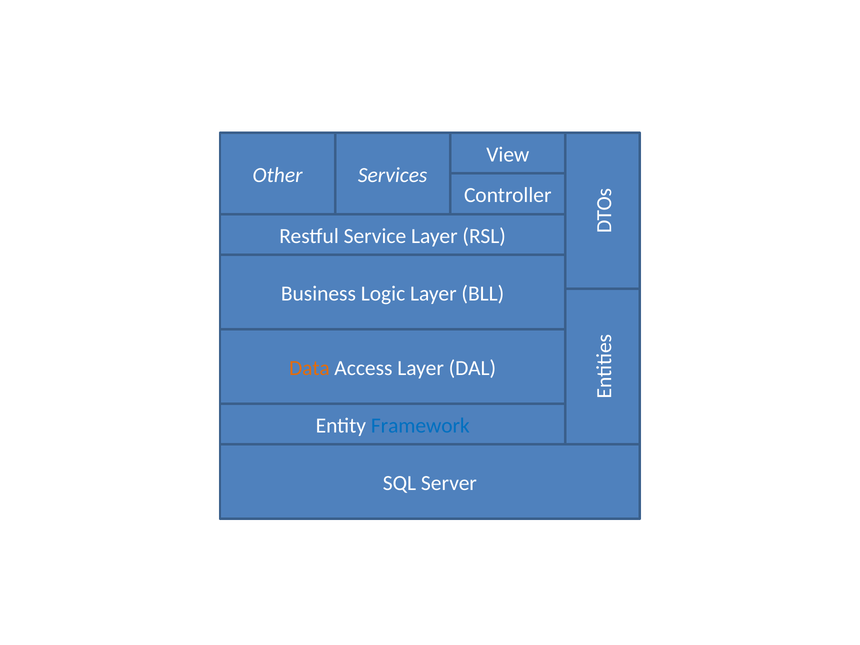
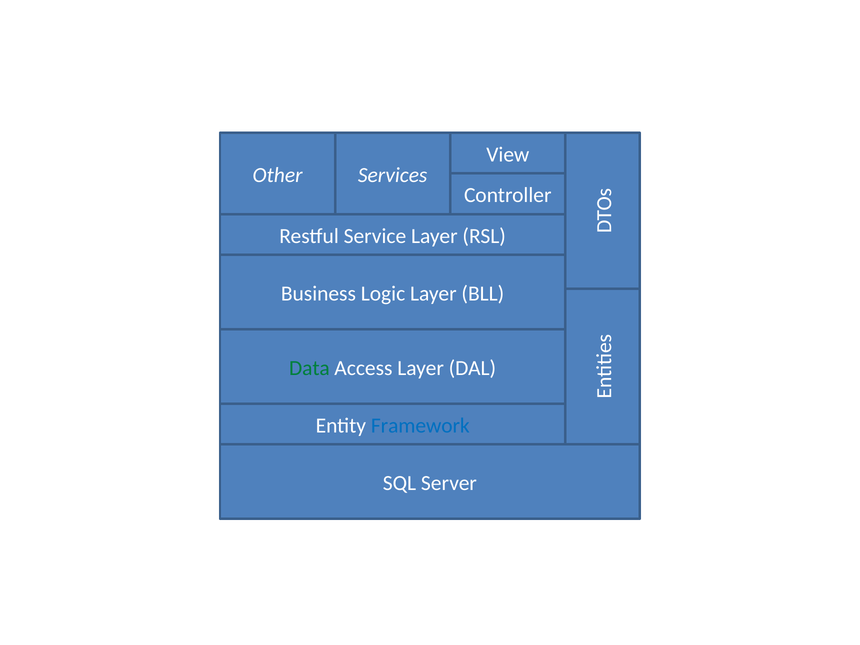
Data colour: orange -> green (309, 368)
